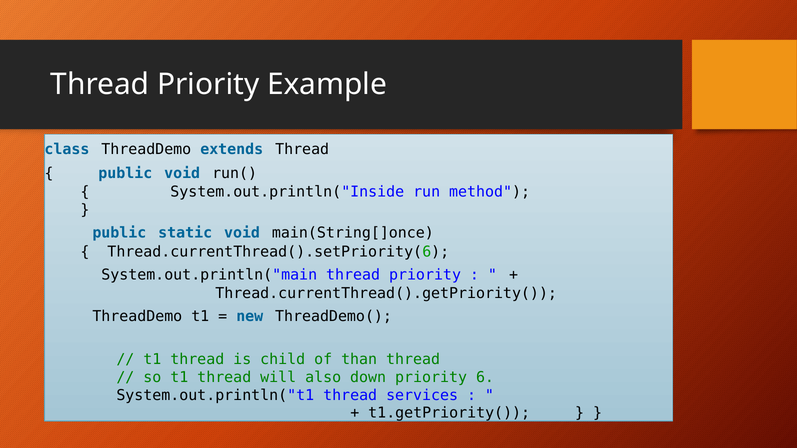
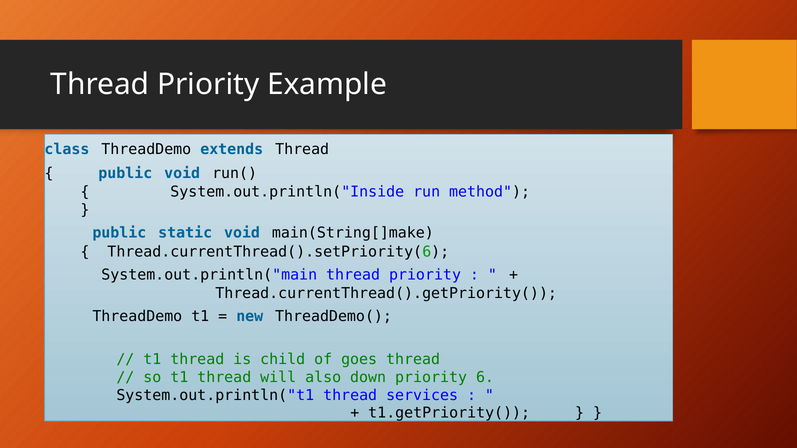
main(String[]once: main(String[]once -> main(String[]make (353, 233)
than: than -> goes (359, 360)
